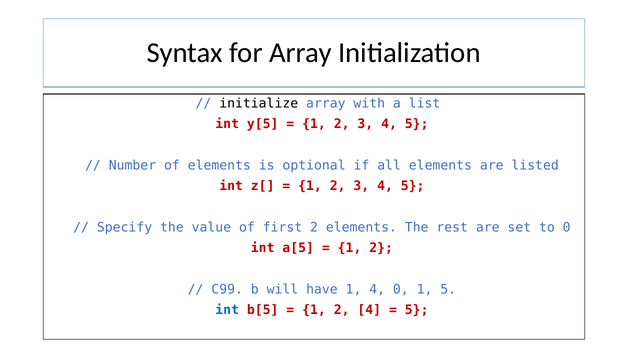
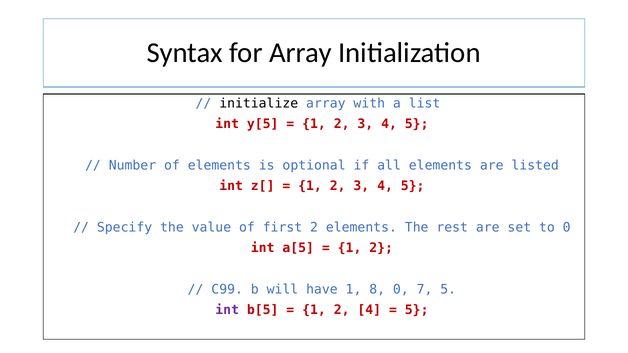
1 4: 4 -> 8 (377, 290)
0 1: 1 -> 7 (425, 290)
int colour: blue -> purple (227, 310)
